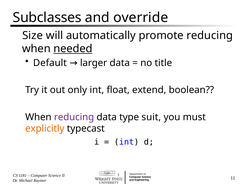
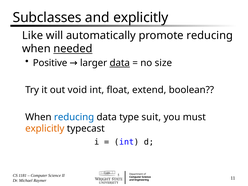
and override: override -> explicitly (141, 17)
Size: Size -> Like (33, 35)
Default: Default -> Positive (50, 63)
data underline: none -> present (120, 63)
title: title -> size (163, 63)
only: only -> void (77, 90)
reducing colour: purple -> blue (74, 117)
